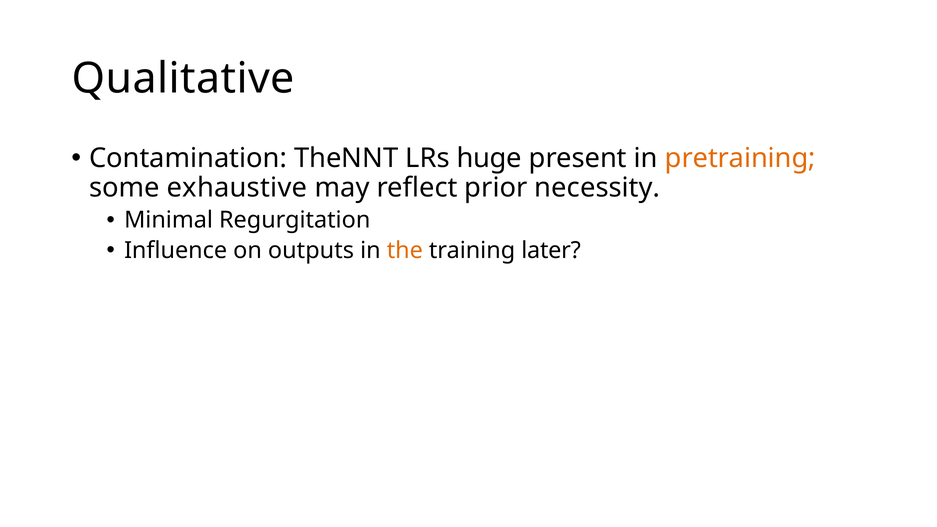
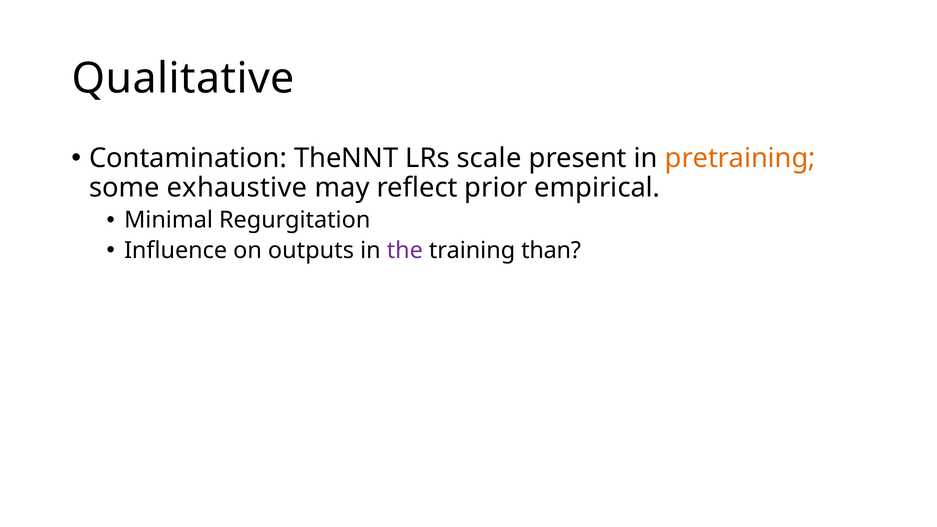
huge: huge -> scale (489, 158)
necessity: necessity -> empirical (597, 188)
the colour: orange -> purple (405, 250)
later: later -> than (551, 250)
